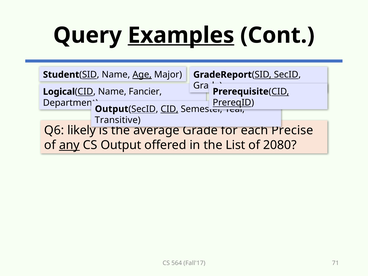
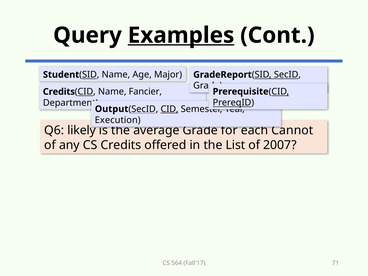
Age underline: present -> none (142, 75)
Logical: Logical -> Credits (59, 92)
Transitive: Transitive -> Execution (118, 120)
Precise: Precise -> Cannot (292, 130)
any underline: present -> none (69, 145)
CS Output: Output -> Credits (121, 145)
2080: 2080 -> 2007 (280, 145)
